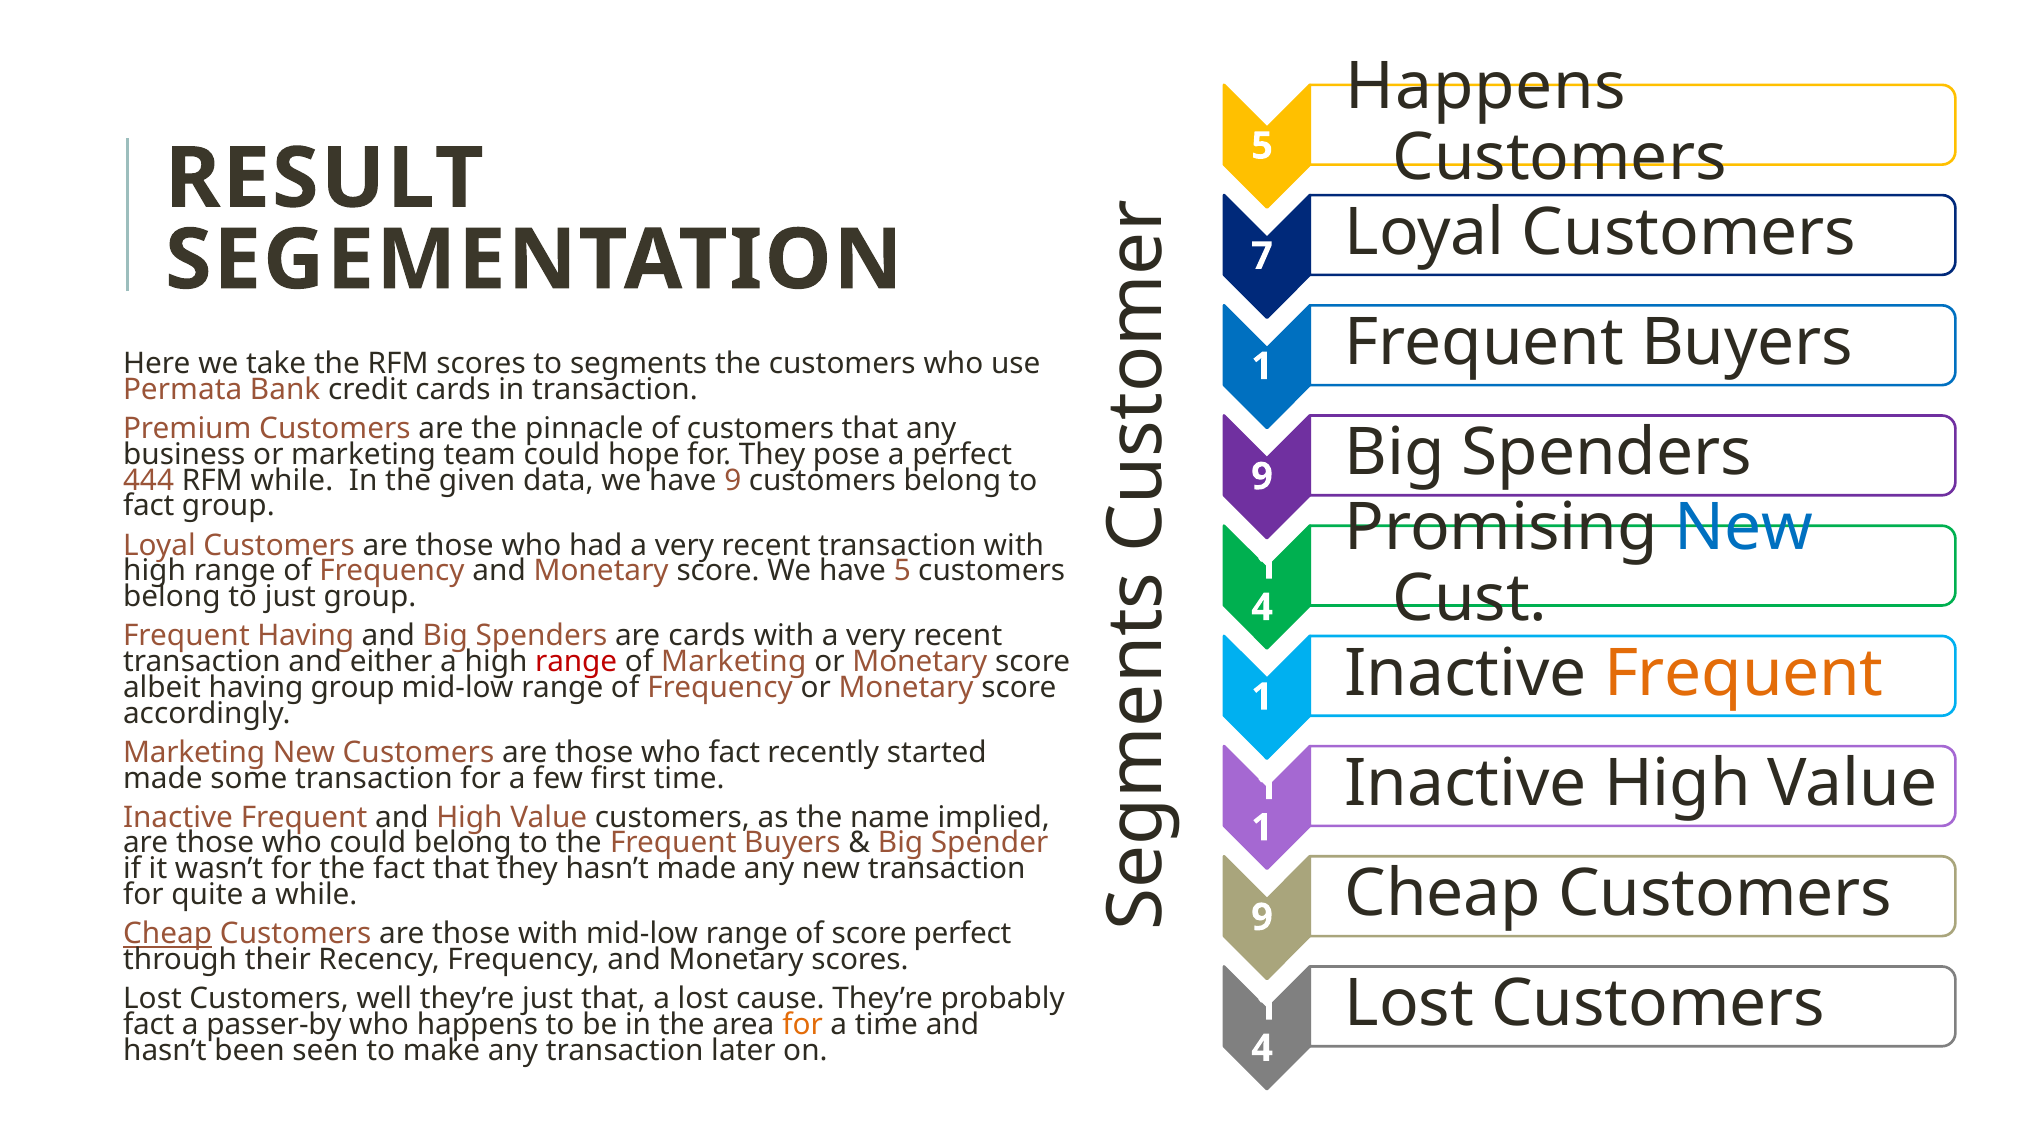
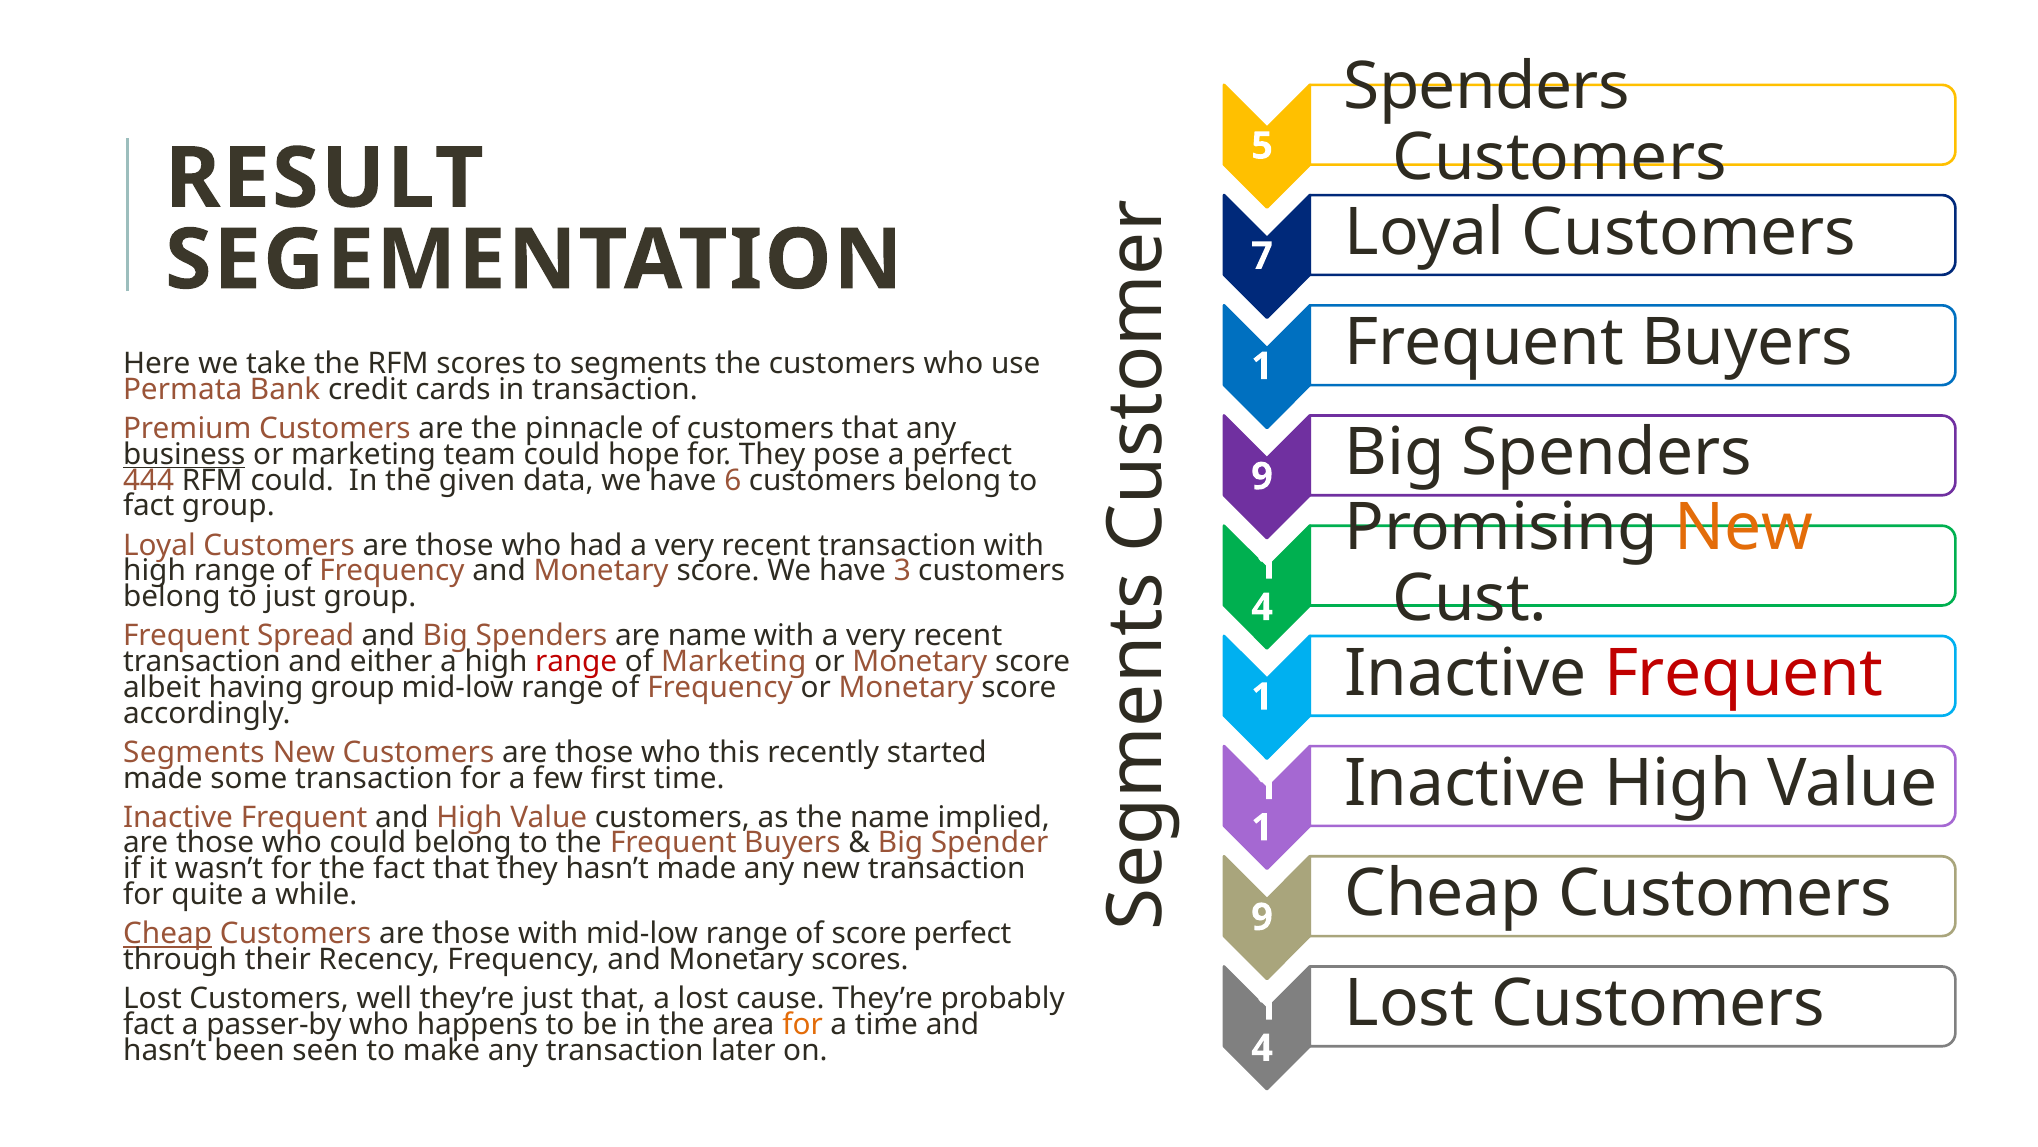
Happens: Happens -> Spenders (1487, 87)
business underline: none -> present (184, 455)
RFM while: while -> could (292, 480)
have 9: 9 -> 6 (733, 480)
New colour: blue -> orange (1744, 527)
have 5: 5 -> 3 (902, 571)
Frequent Having: Having -> Spread (306, 636)
are cards: cards -> name (707, 636)
Frequent colour: orange -> red (1744, 673)
Marketing: Marketing -> Segments (194, 752)
who fact: fact -> this (734, 752)
